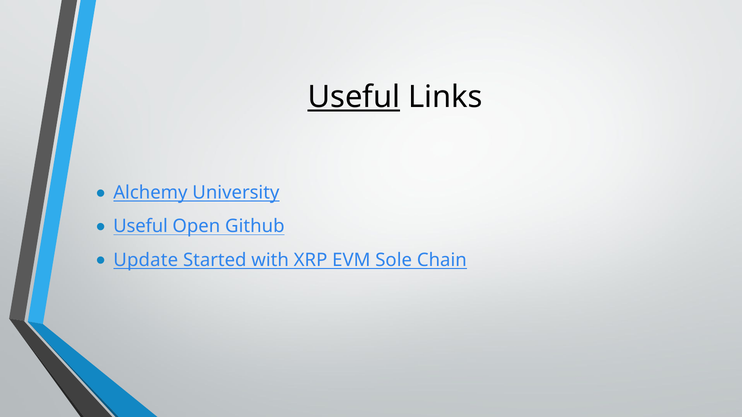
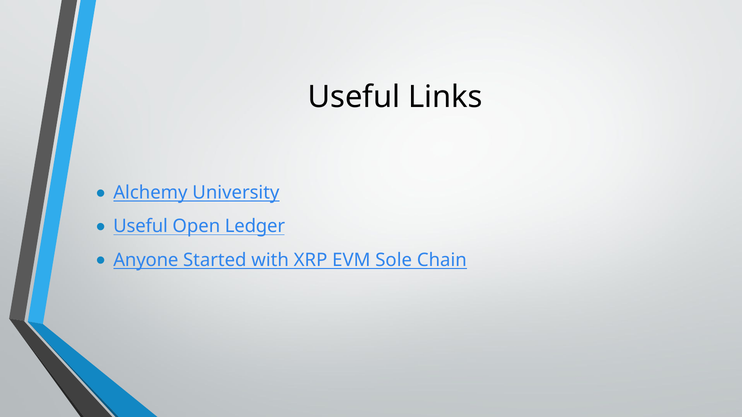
Useful underline: present -> none (354, 97)
Github: Github -> Ledger (255, 227)
Update: Update -> Anyone (146, 260)
